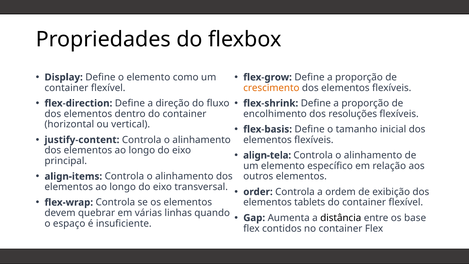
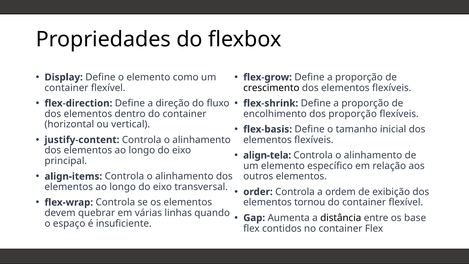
crescimento colour: orange -> black (271, 88)
dos resoluções: resoluções -> proporção (353, 114)
tablets: tablets -> tornou (310, 202)
